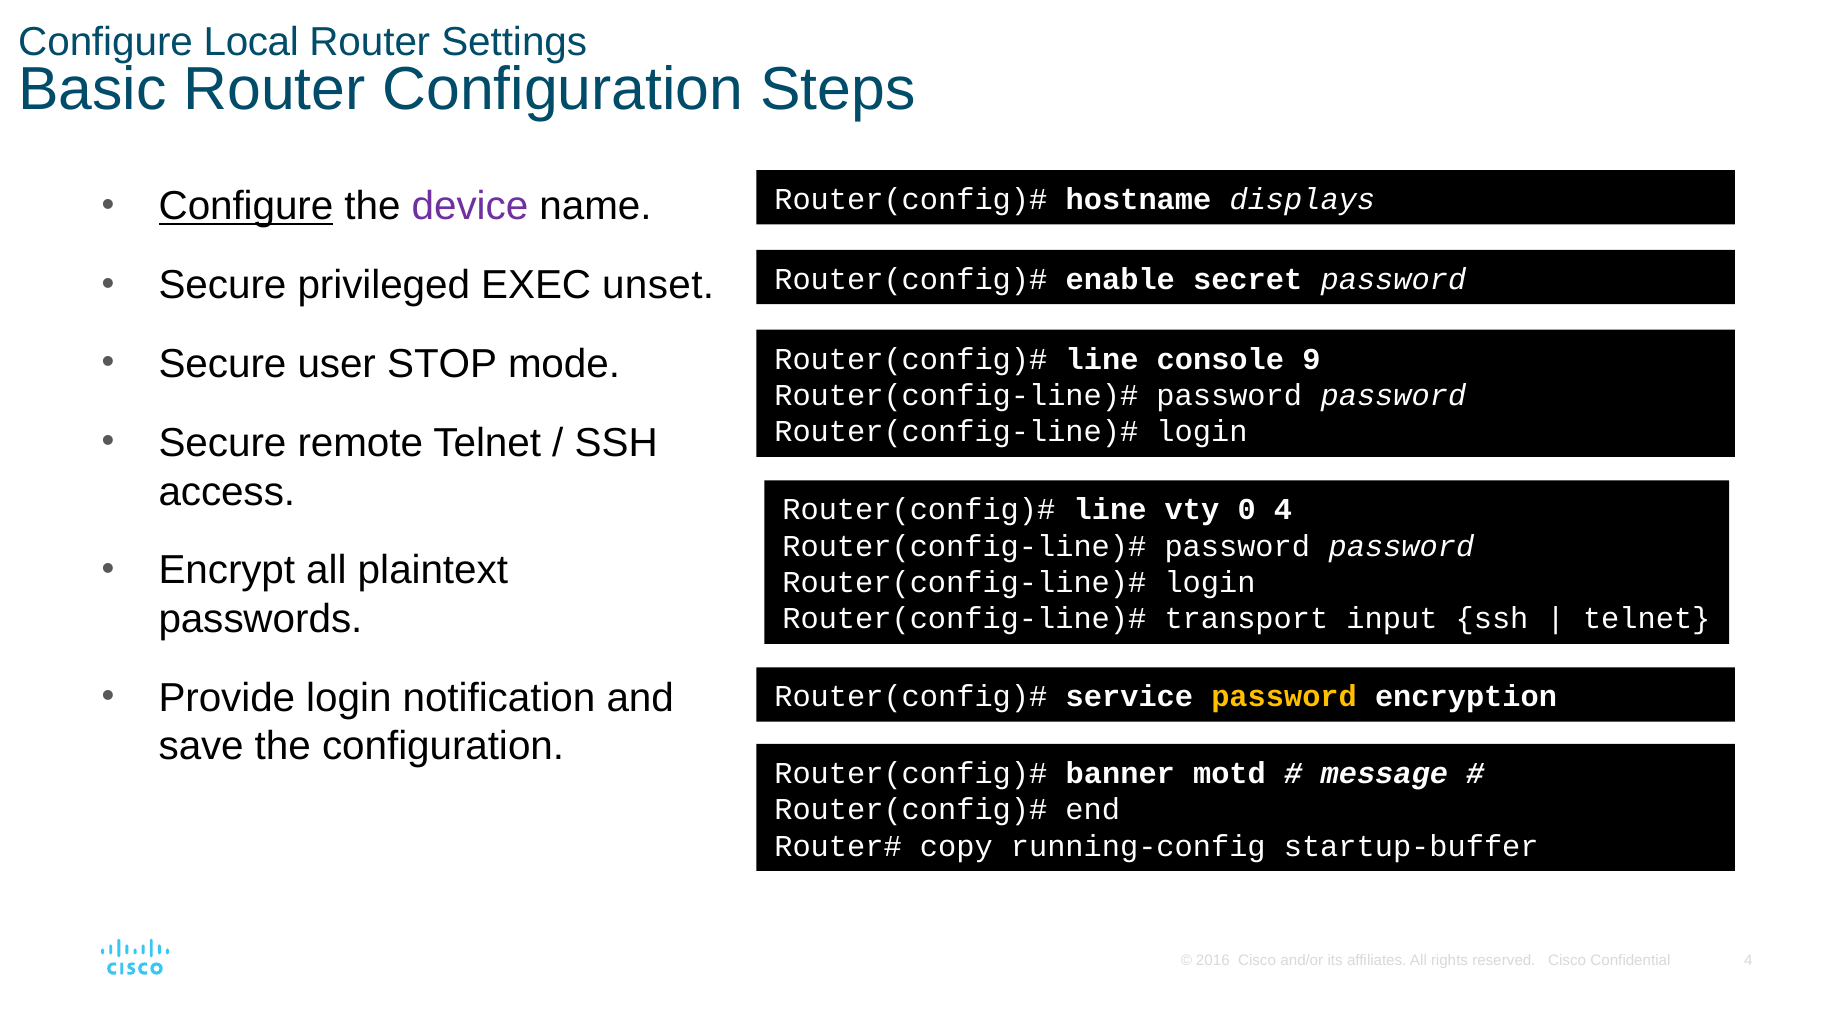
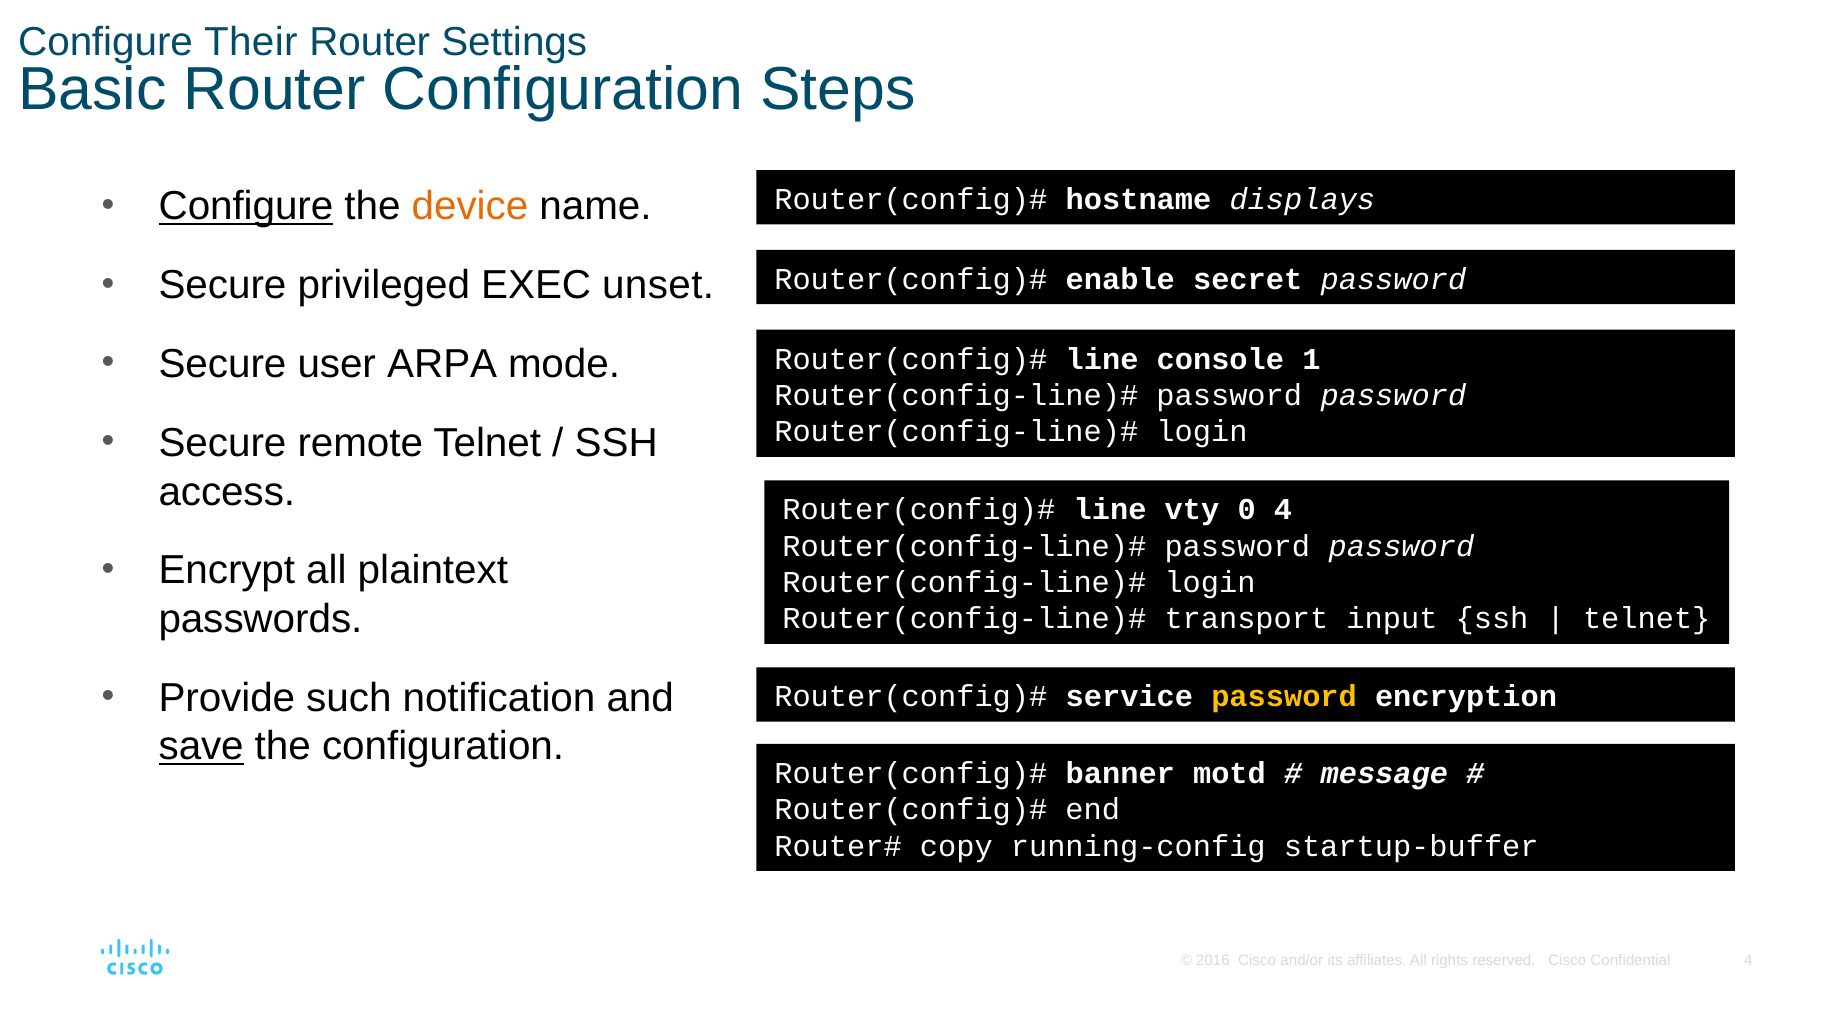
Local: Local -> Their (251, 42)
device colour: purple -> orange (470, 207)
STOP: STOP -> ARPA (442, 364)
9: 9 -> 1 (1311, 359)
Provide login: login -> such (349, 698)
save underline: none -> present (201, 747)
